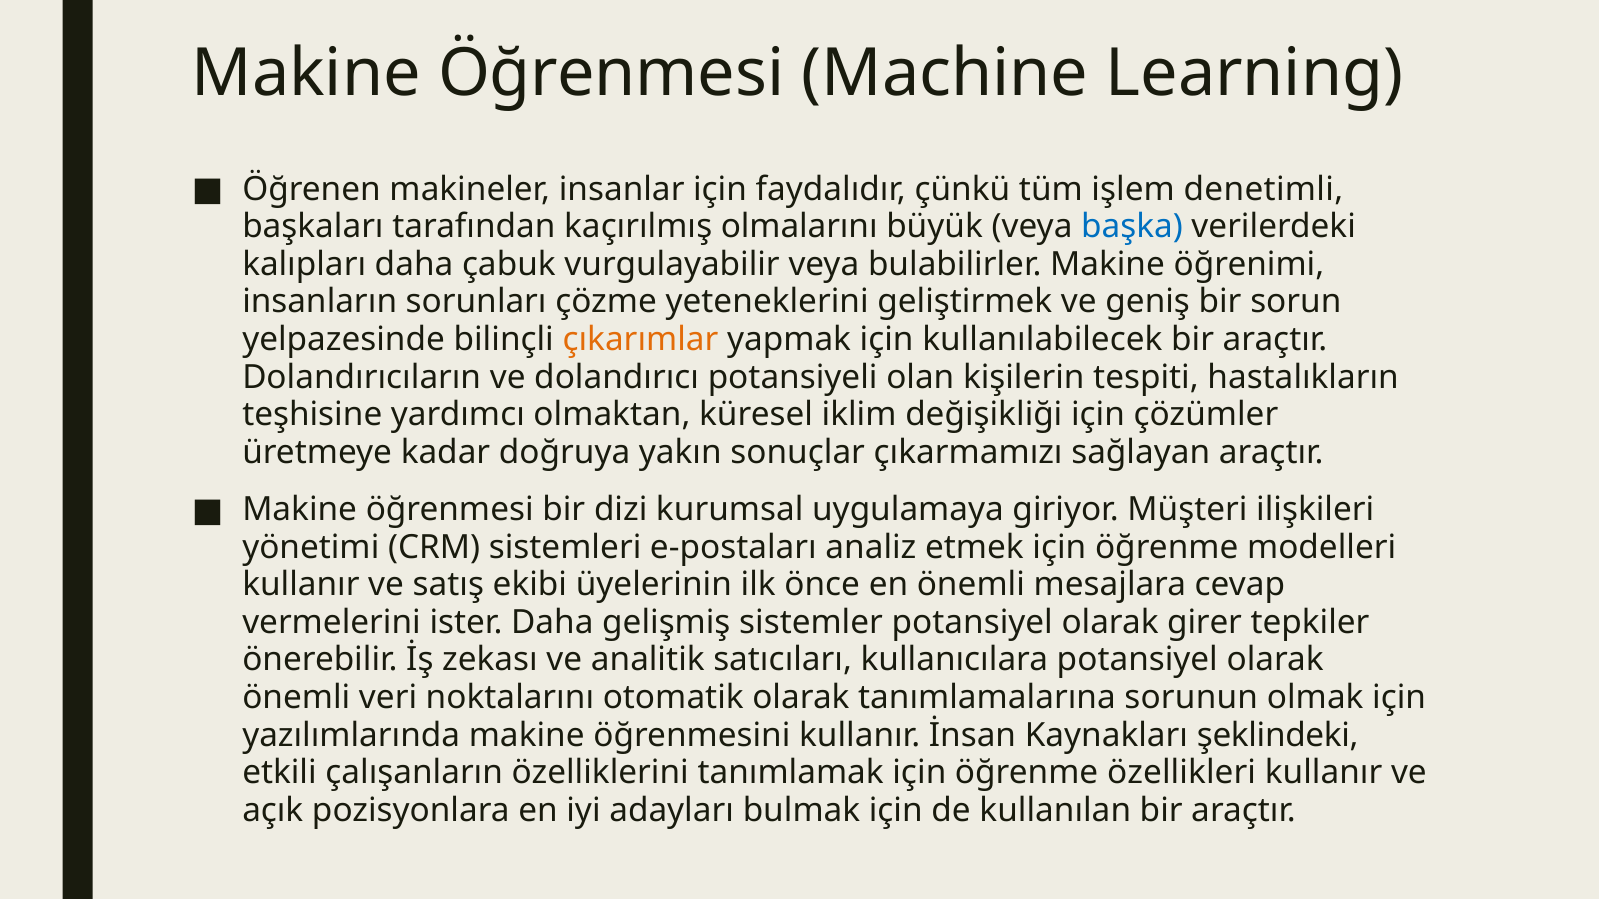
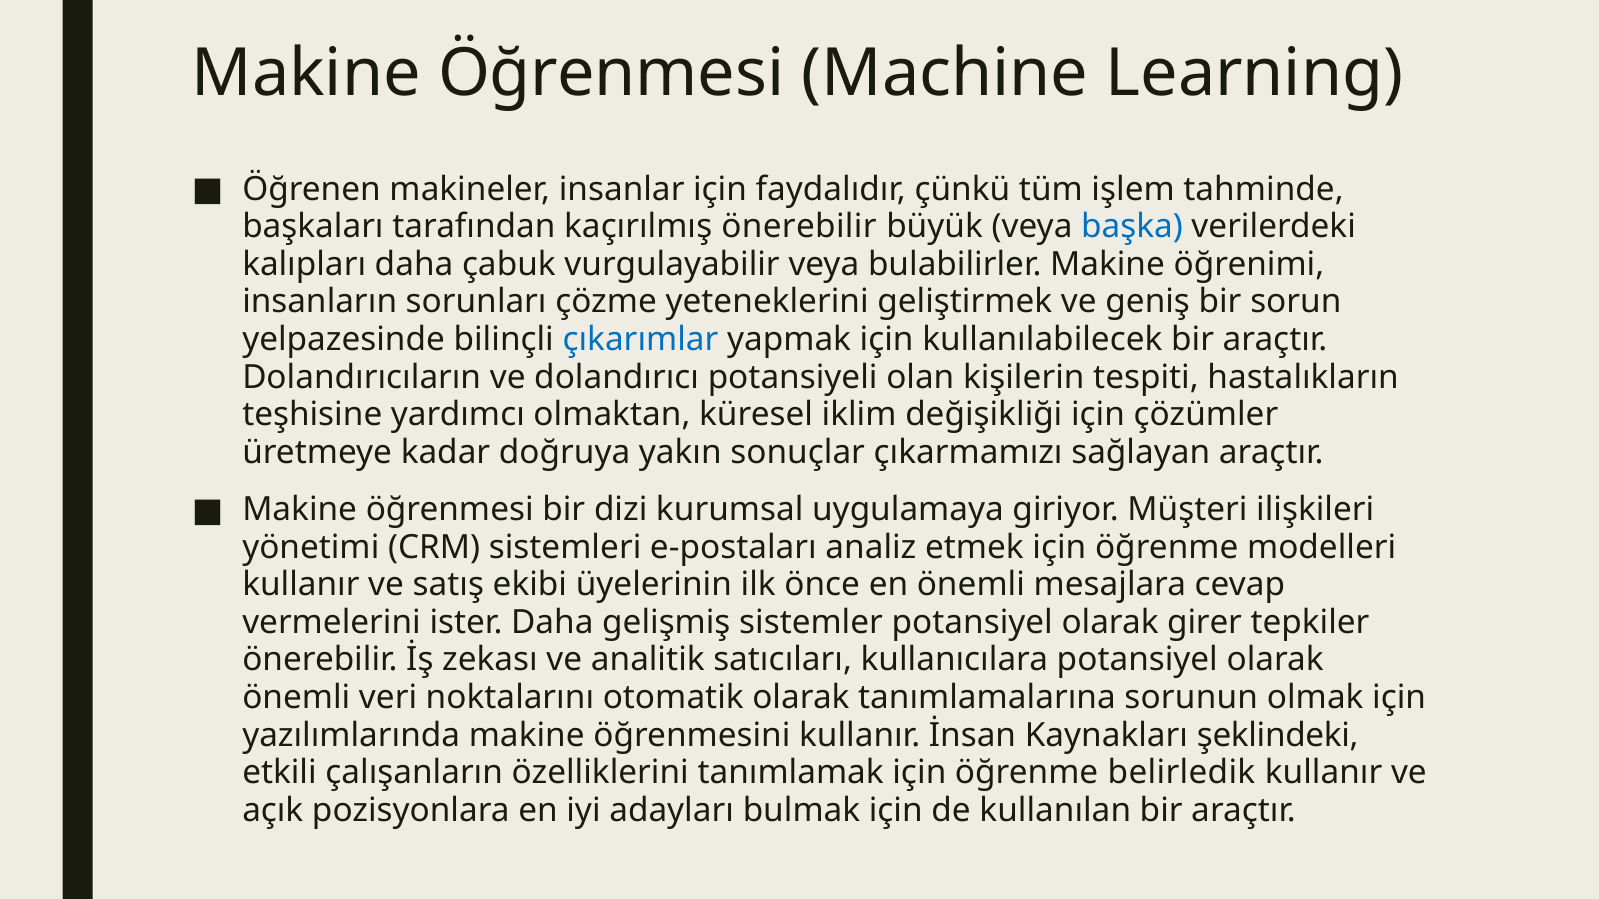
denetimli: denetimli -> tahminde (1264, 189)
kaçırılmış olmalarını: olmalarını -> önerebilir (799, 227)
çıkarımlar colour: orange -> blue (641, 340)
özellikleri: özellikleri -> belirledik (1181, 773)
